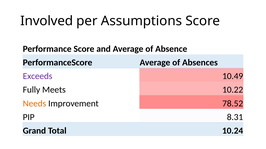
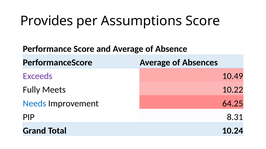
Involved: Involved -> Provides (47, 21)
Needs colour: orange -> blue (34, 104)
78.52: 78.52 -> 64.25 (233, 104)
